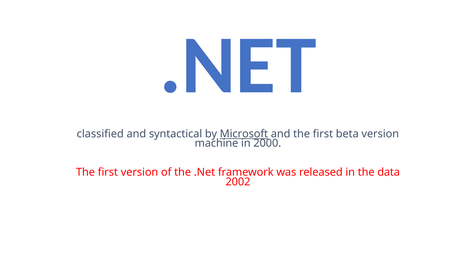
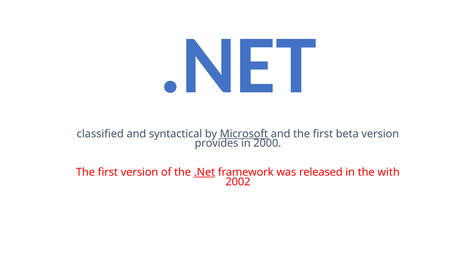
machine: machine -> provides (217, 143)
.Net underline: none -> present (204, 172)
data: data -> with (389, 172)
